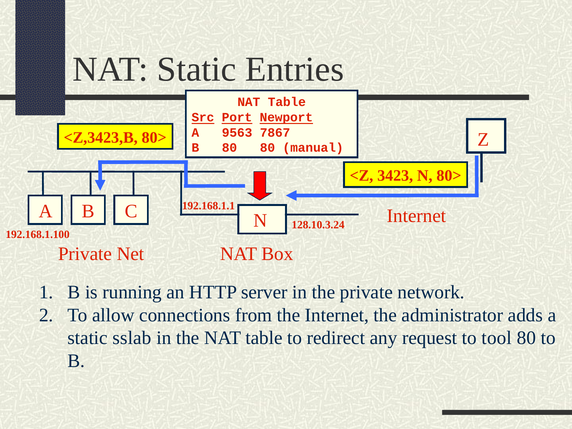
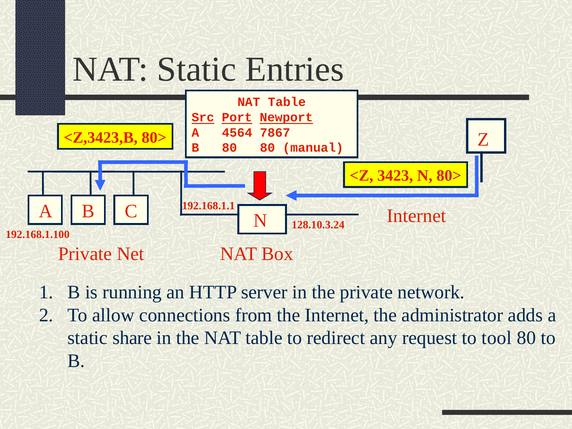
9563: 9563 -> 4564 (237, 132)
sslab: sslab -> share (132, 338)
